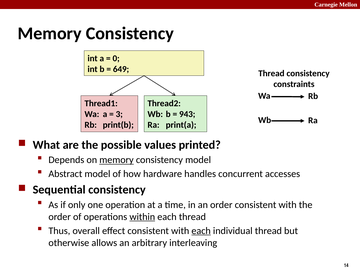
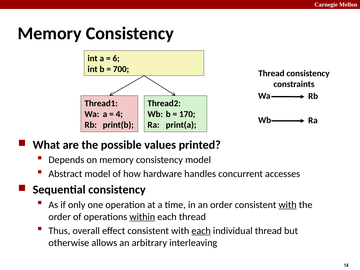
0: 0 -> 6 (116, 58)
649: 649 -> 700 (121, 69)
3: 3 -> 4 (119, 114)
943: 943 -> 170 (187, 114)
memory underline: present -> none (116, 160)
with underline: none -> present (288, 205)
